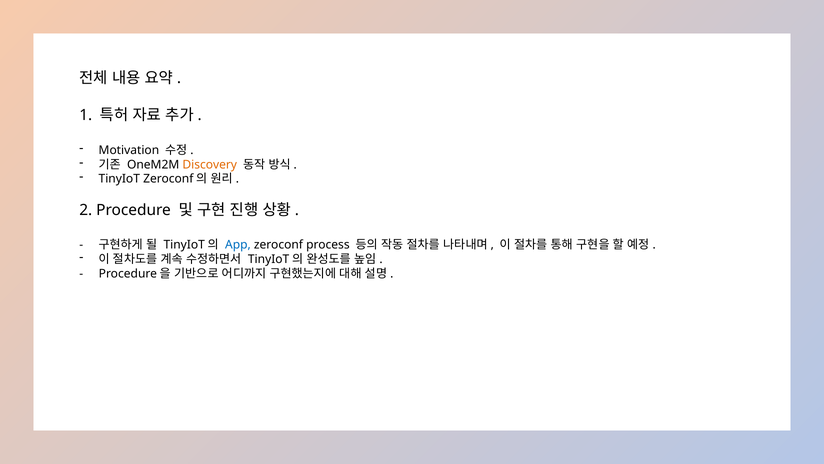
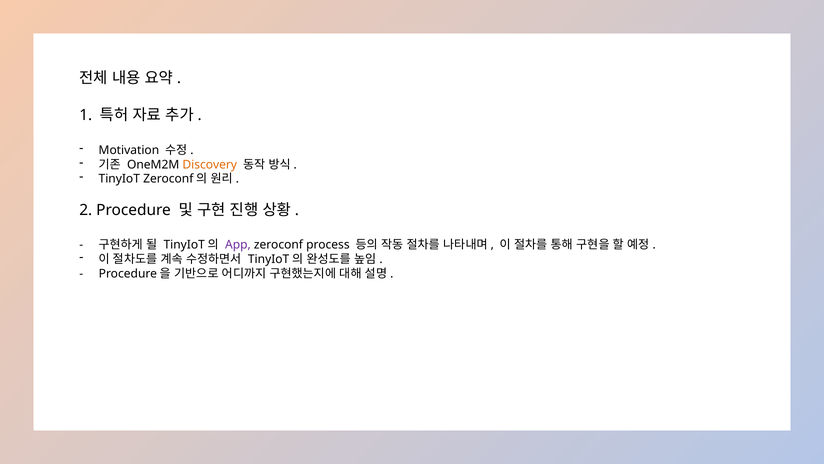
App colour: blue -> purple (238, 245)
